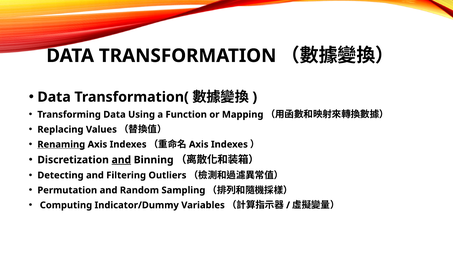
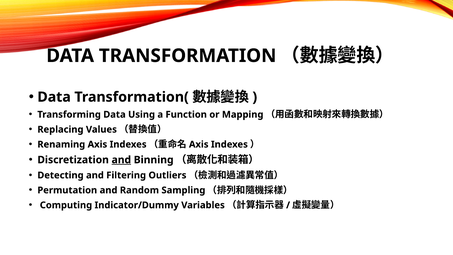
Renaming underline: present -> none (61, 144)
